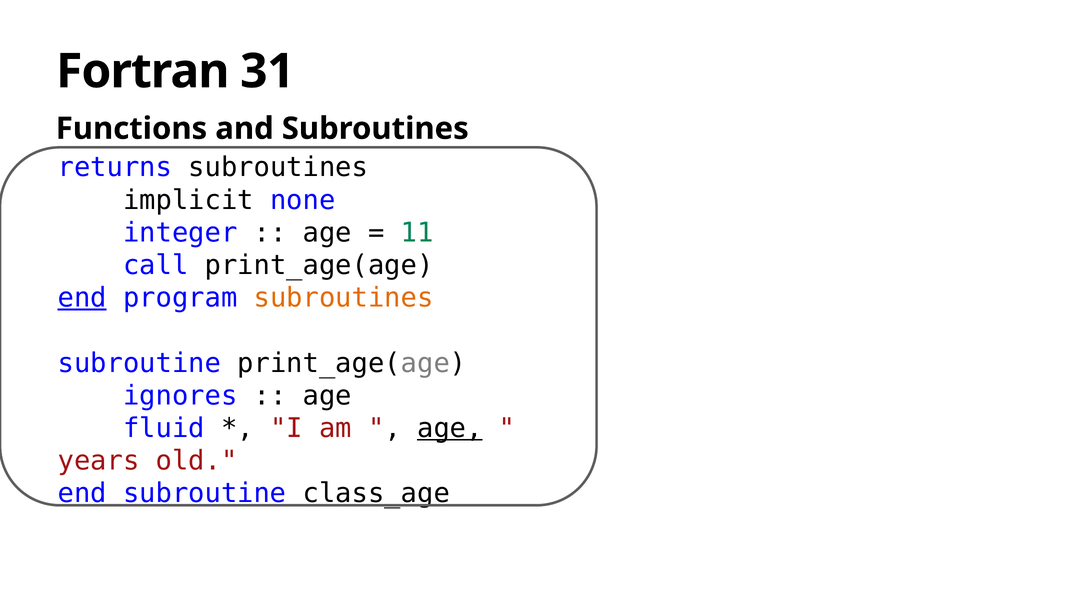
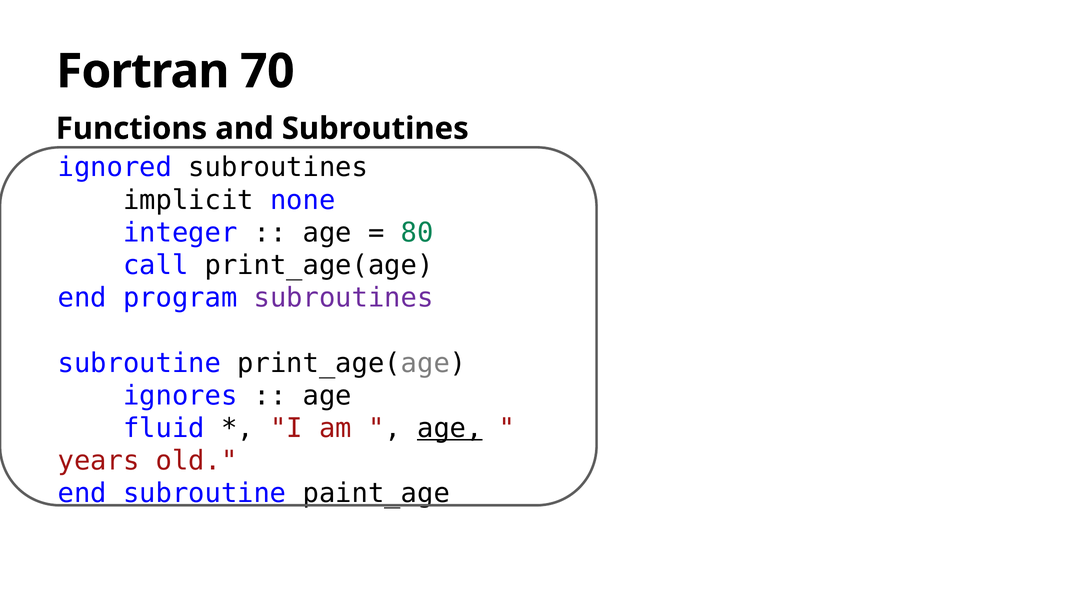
31: 31 -> 70 (267, 71)
returns: returns -> ignored (115, 167)
11: 11 -> 80 (417, 233)
end underline: present -> none (82, 298)
subroutines colour: orange -> purple (344, 298)
class_age: class_age -> paint_age (376, 493)
